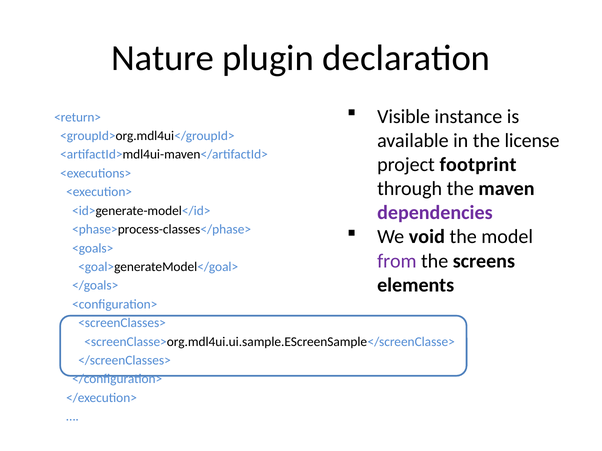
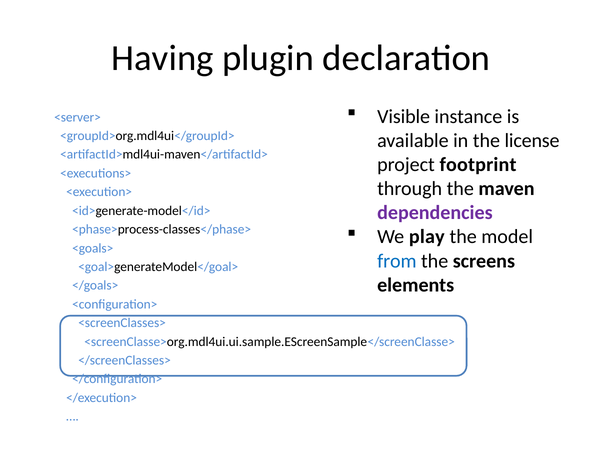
Nature: Nature -> Having (163, 58)
<return>: <return> -> <server> (78, 117)
void: void -> play (427, 237)
from colour: purple -> blue (397, 261)
